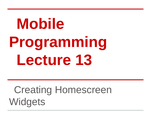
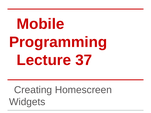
13: 13 -> 37 (84, 60)
